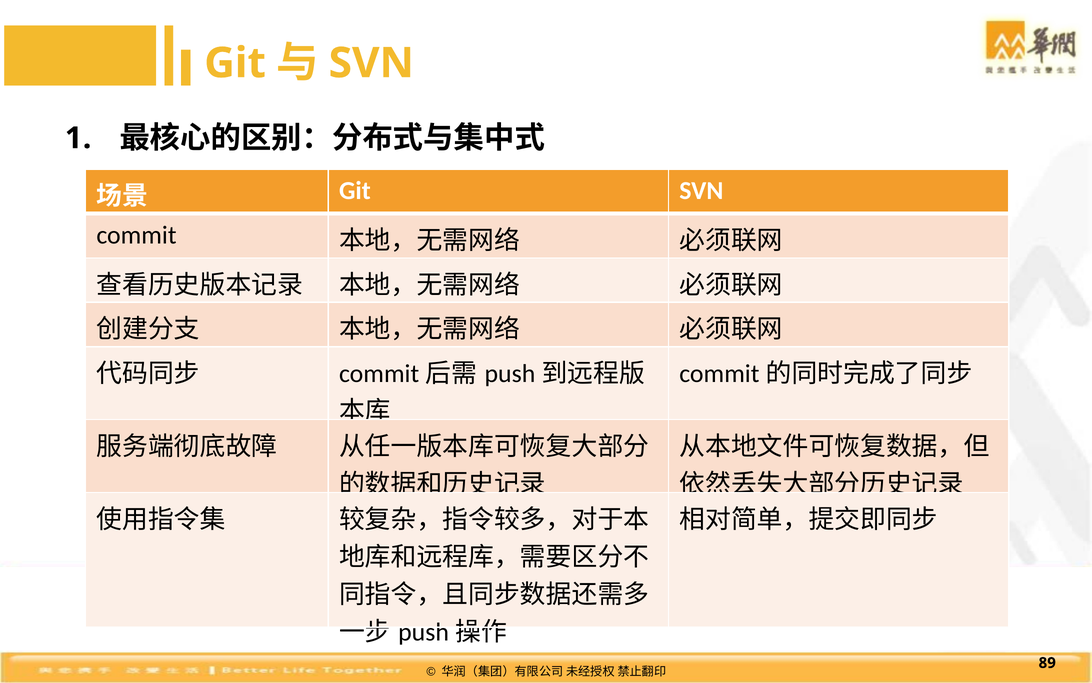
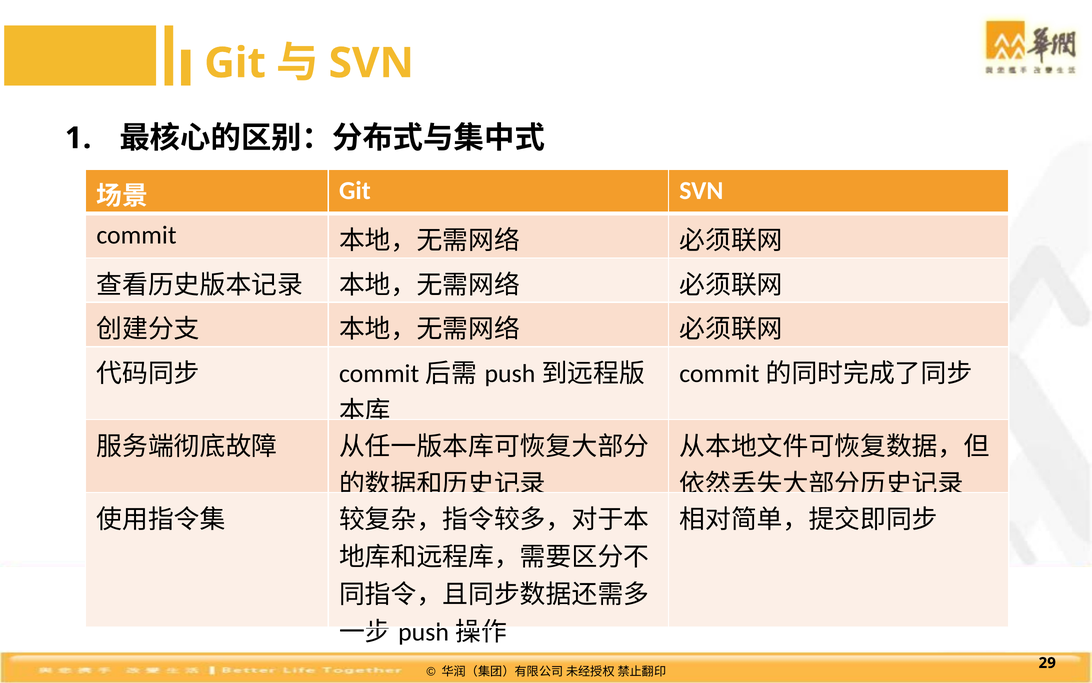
89: 89 -> 29 (1047, 662)
